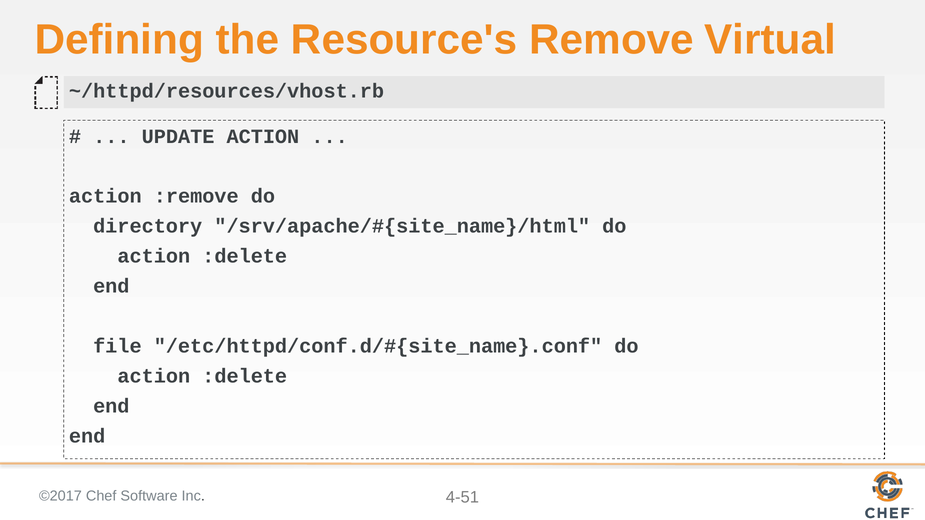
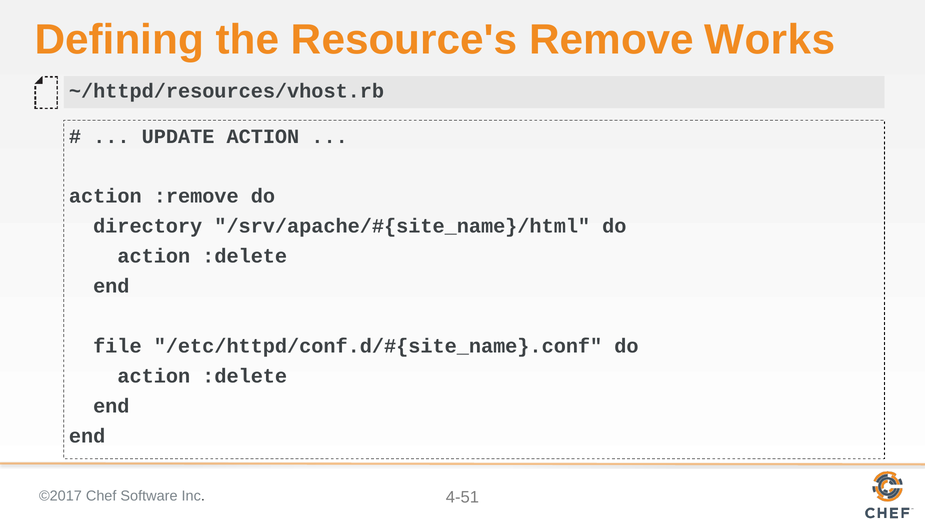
Virtual: Virtual -> Works (770, 40)
